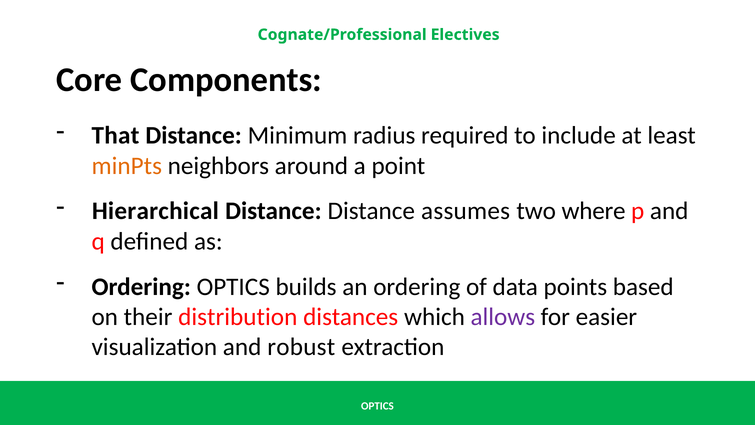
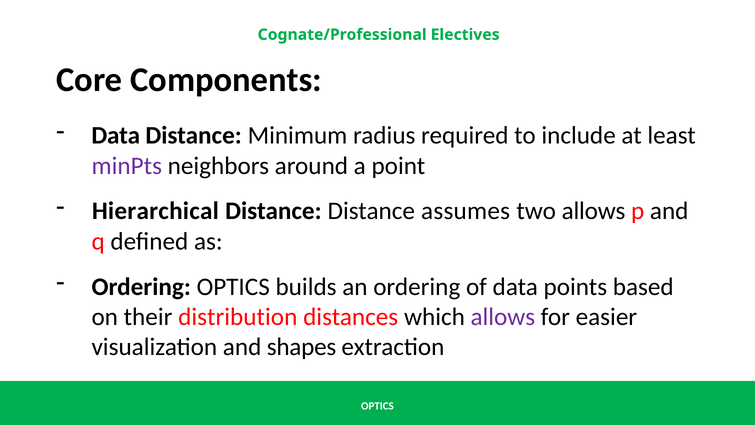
That: That -> Data (116, 135)
minPts colour: orange -> purple (127, 166)
two where: where -> allows (594, 211)
robust: robust -> shapes (302, 347)
